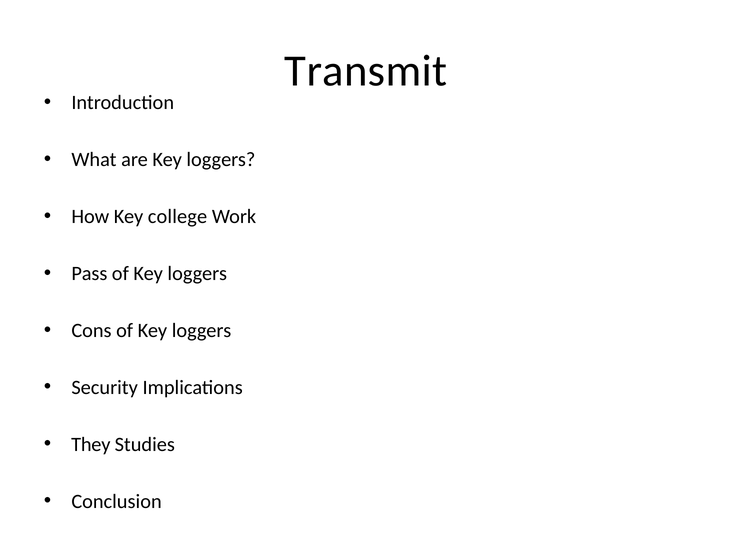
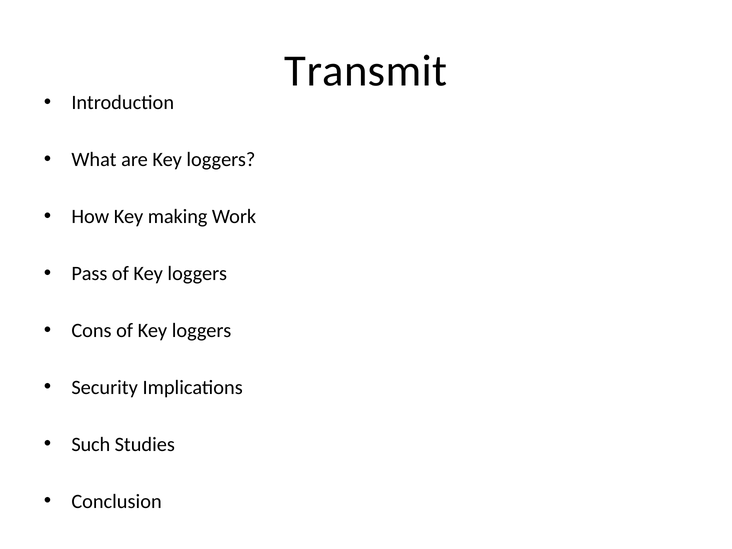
college: college -> making (178, 217)
They: They -> Such (91, 444)
